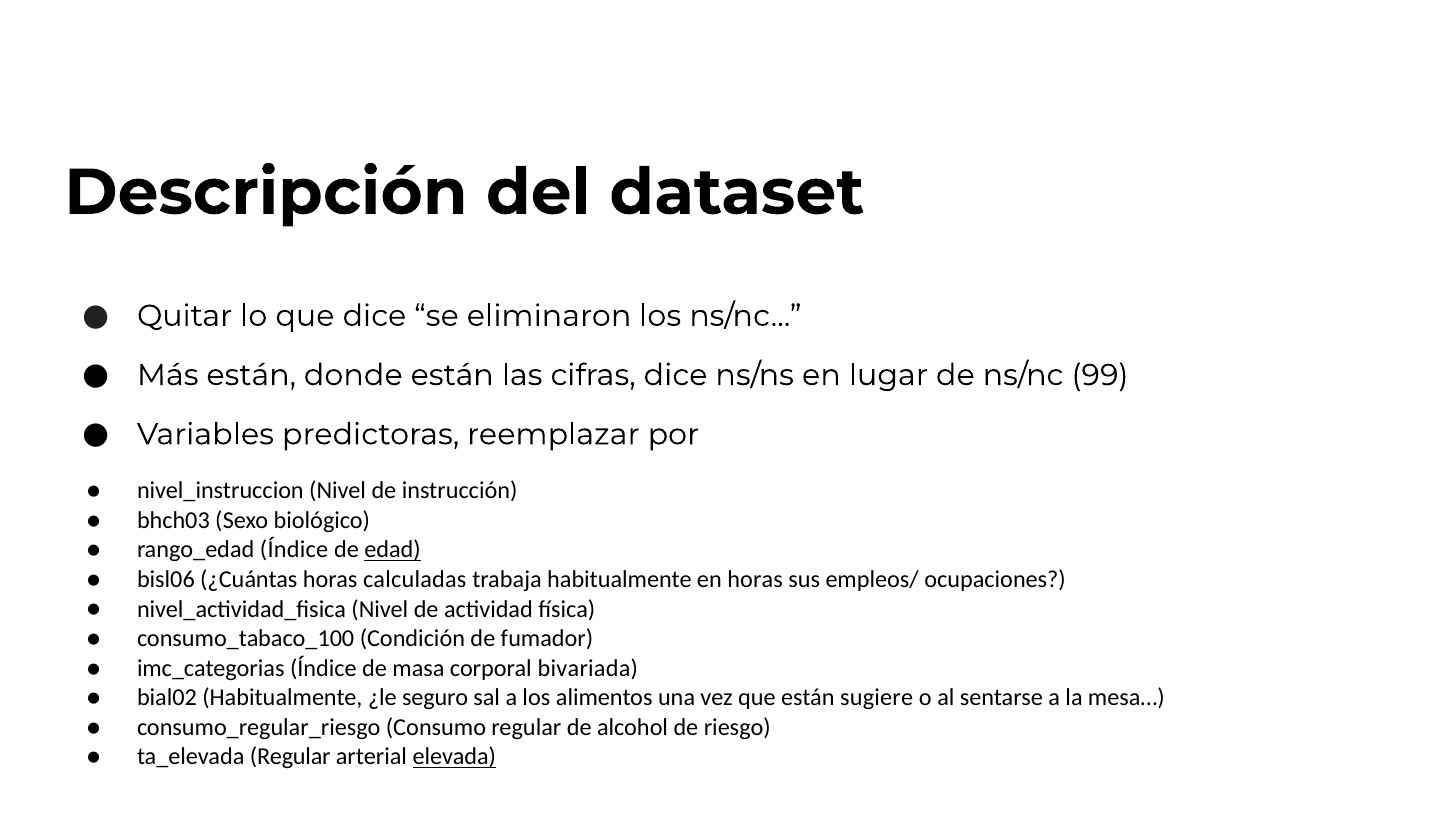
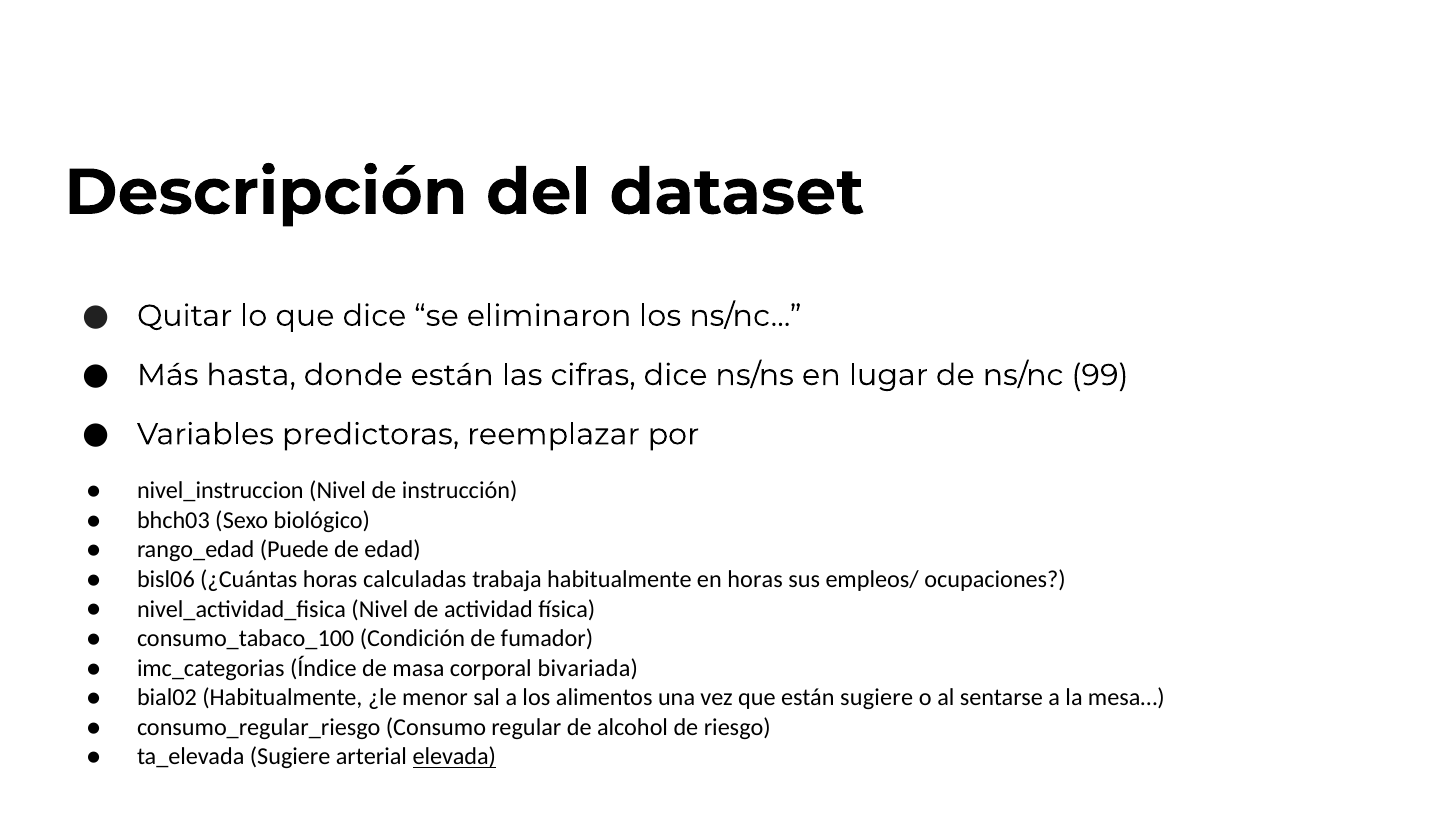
Más están: están -> hasta (251, 375)
rango_edad Índice: Índice -> Puede (294, 550)
edad underline: present -> none (393, 550)
seguro: seguro -> menor (435, 698)
ta_elevada Regular: Regular -> Sugiere (290, 757)
